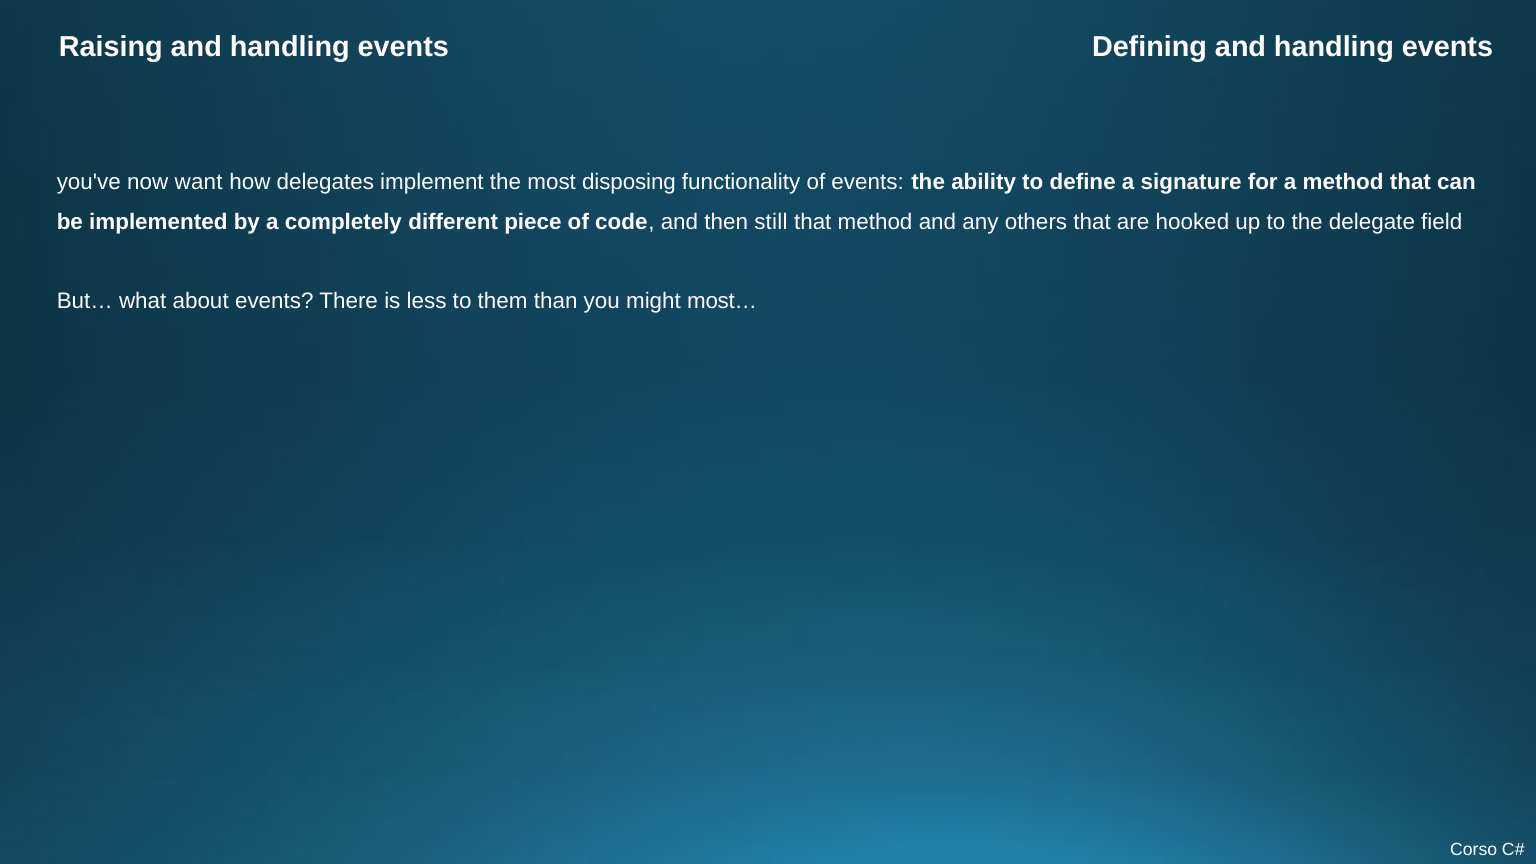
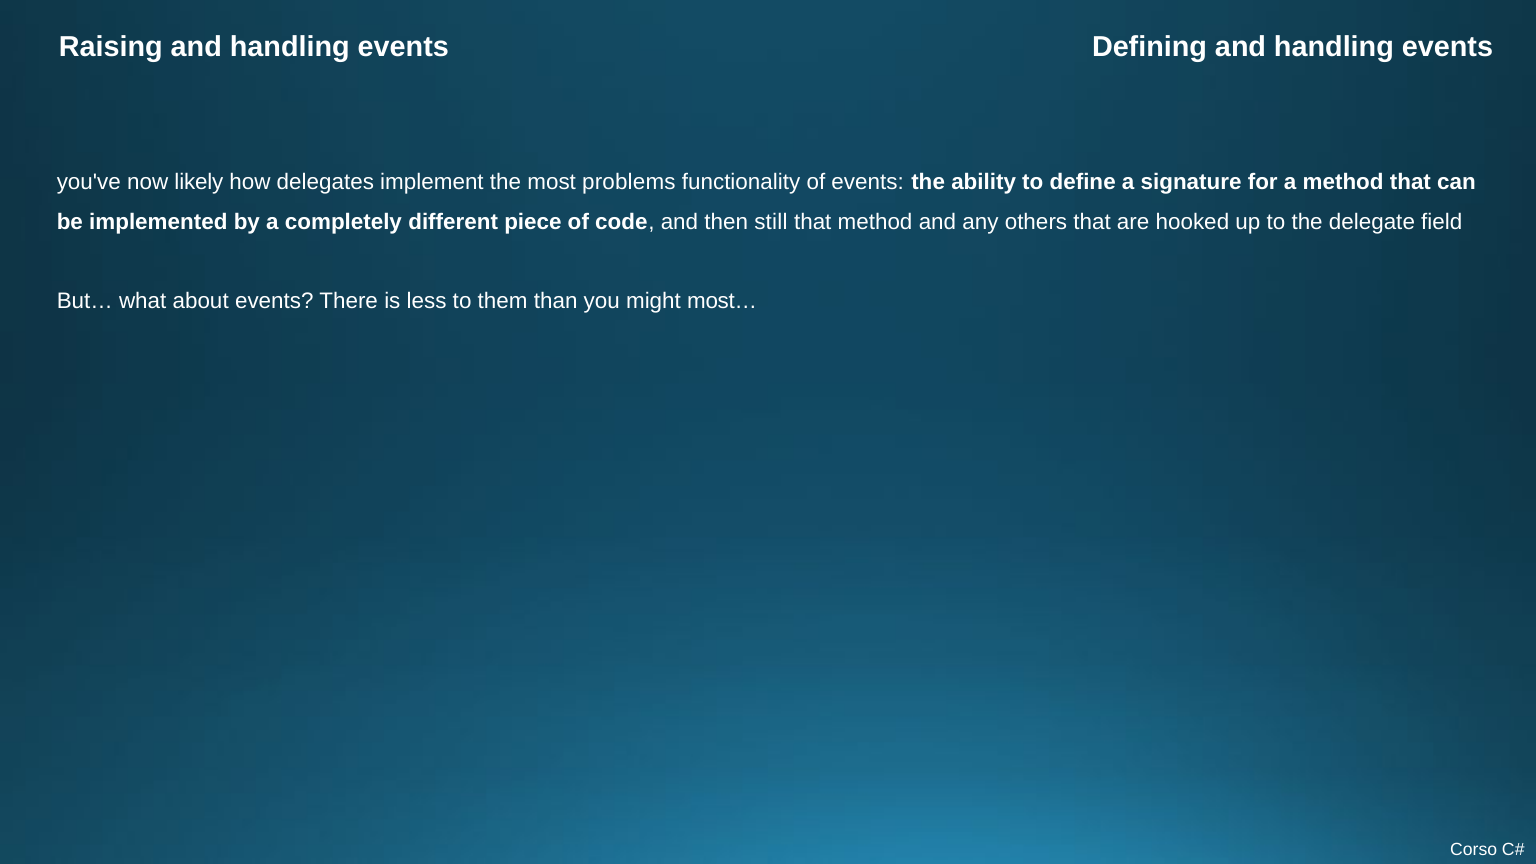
want: want -> likely (199, 182)
disposing: disposing -> problems (629, 182)
